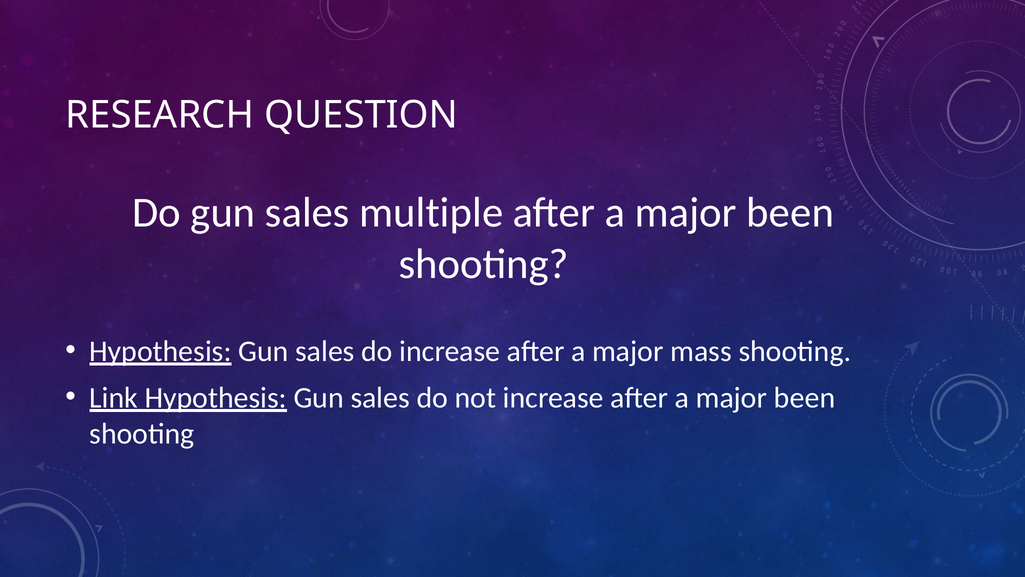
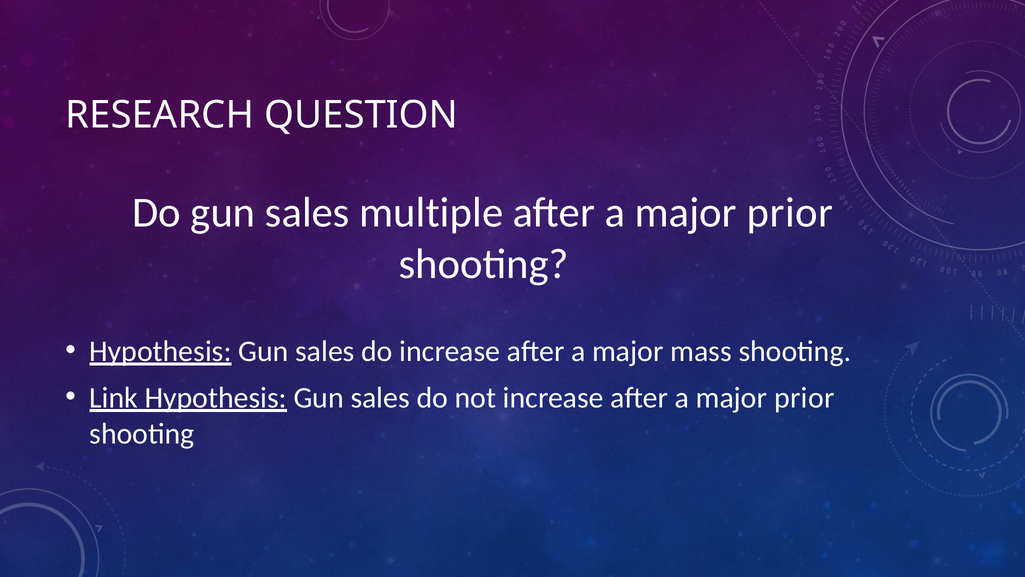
been: been -> prior (790, 213)
been: been -> prior (804, 397)
